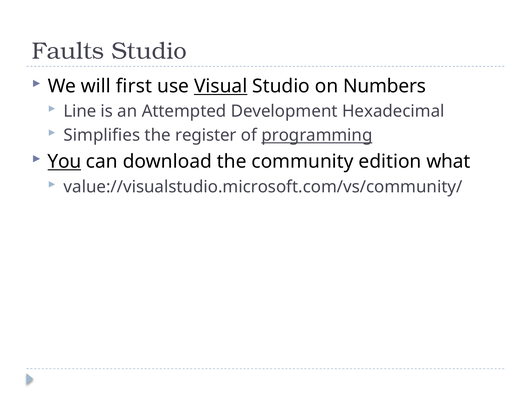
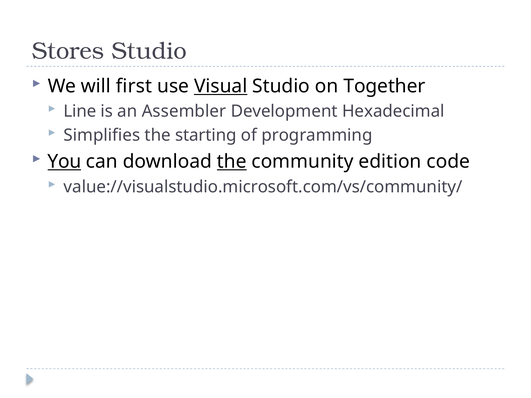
Faults: Faults -> Stores (68, 51)
Numbers: Numbers -> Together (384, 86)
Attempted: Attempted -> Assembler (184, 111)
register: register -> starting (206, 135)
programming underline: present -> none (317, 135)
the underline: none -> present (232, 162)
what: what -> code (448, 162)
